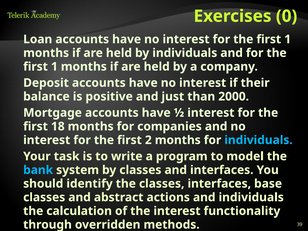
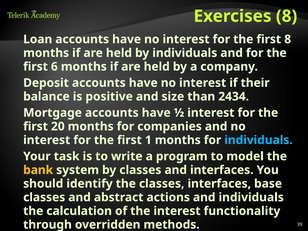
Exercises 0: 0 -> 8 (287, 16)
1: 1 -> 8 (288, 39)
1: 1 -> 6 (54, 67)
just: just -> size (173, 97)
2000: 2000 -> 2434 (234, 97)
18: 18 -> 20 (58, 126)
2: 2 -> 1 (148, 140)
bank colour: light blue -> yellow (38, 170)
